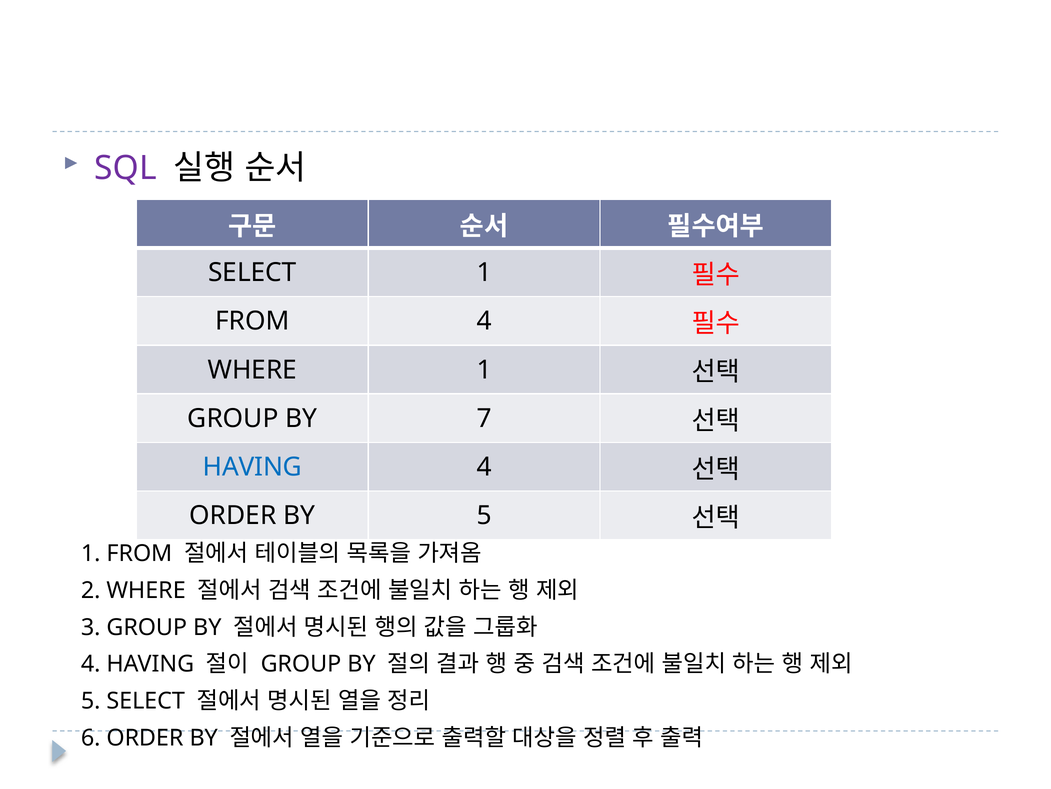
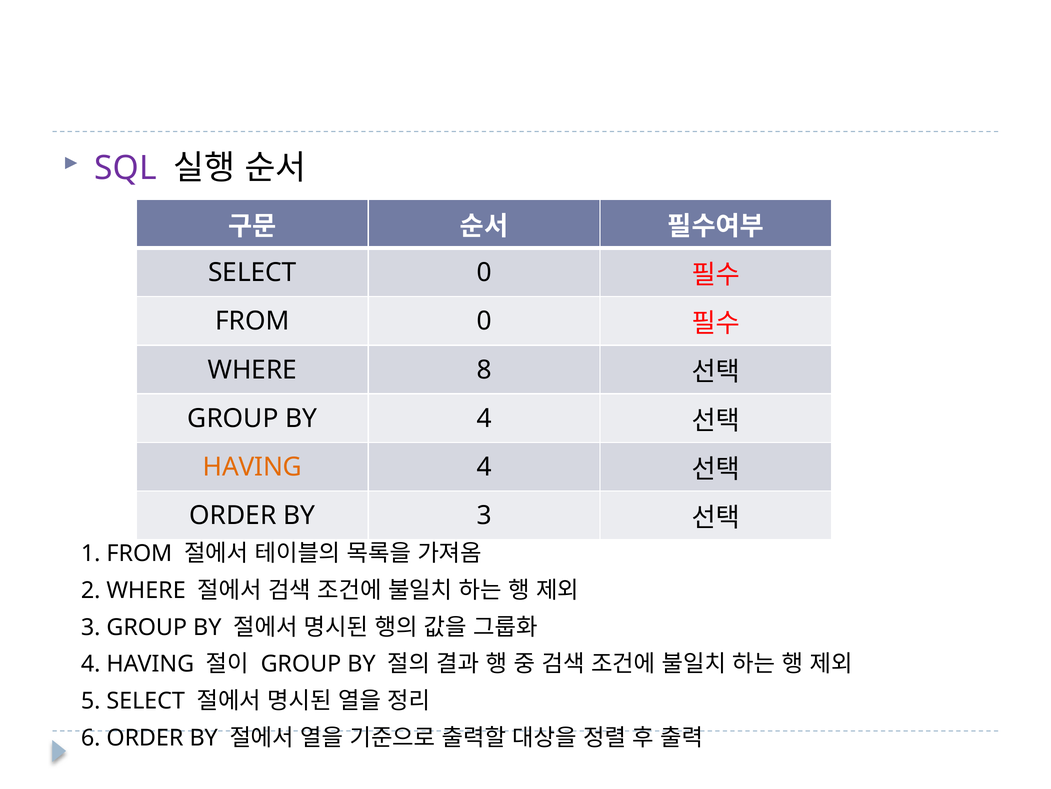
SELECT 1: 1 -> 0 (484, 272)
FROM 4: 4 -> 0 (484, 321)
WHERE 1: 1 -> 8 (484, 369)
BY 7: 7 -> 4 (484, 418)
HAVING colour: blue -> orange (252, 467)
BY 5: 5 -> 3 (484, 515)
